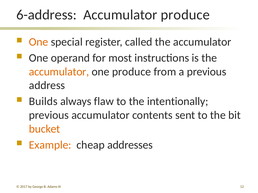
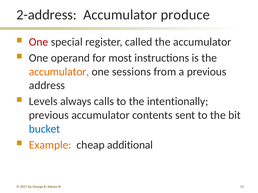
6-address: 6-address -> 2-address (47, 15)
One colour: orange -> red (39, 42)
one produce: produce -> sessions (131, 72)
Builds: Builds -> Levels (43, 102)
flaw: flaw -> calls (104, 102)
bucket colour: orange -> blue (45, 129)
addresses: addresses -> additional (130, 145)
